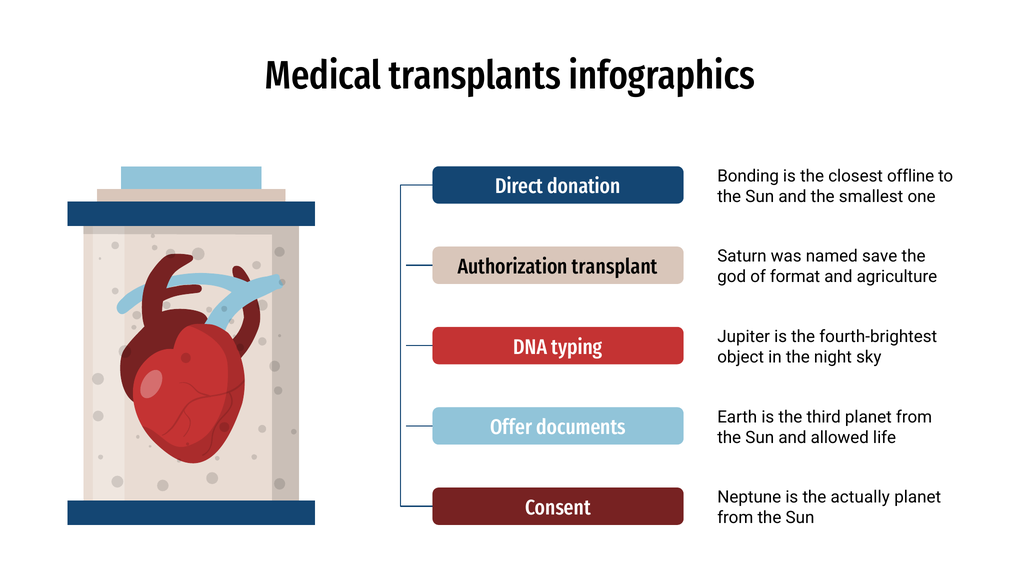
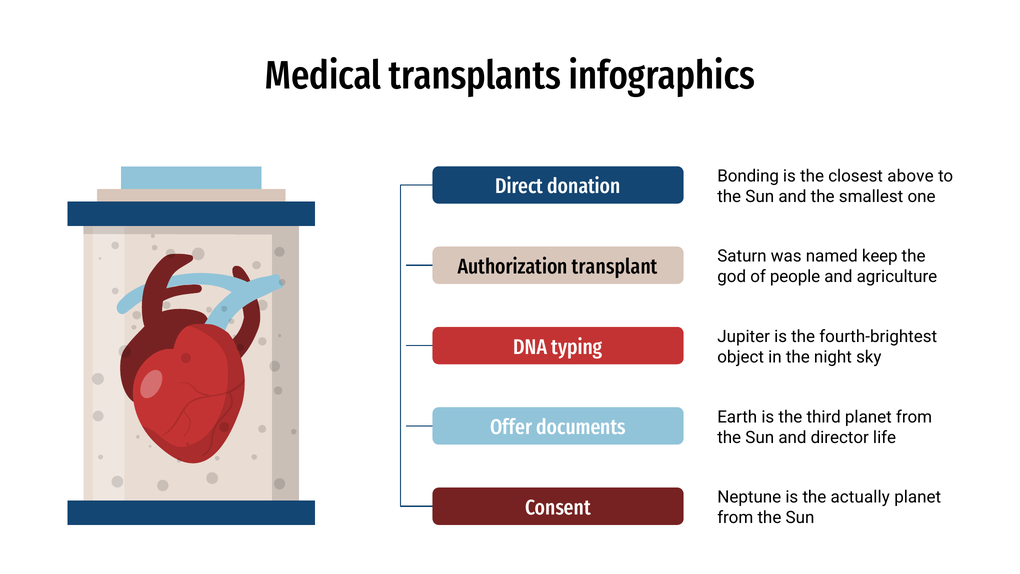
offline: offline -> above (910, 176)
save: save -> keep (880, 256)
format: format -> people (795, 277)
allowed: allowed -> director (840, 437)
